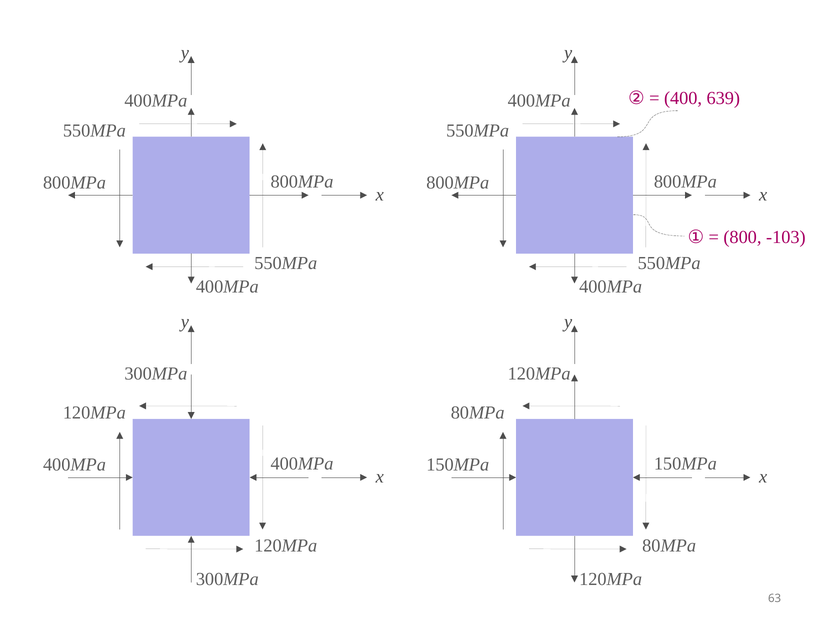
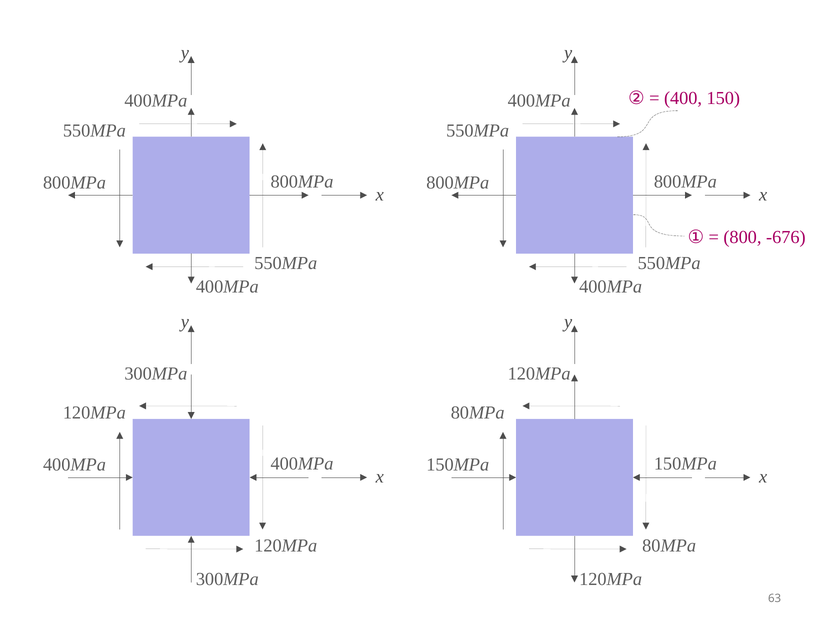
639: 639 -> 150 (723, 98)
-103: -103 -> -676 (786, 237)
